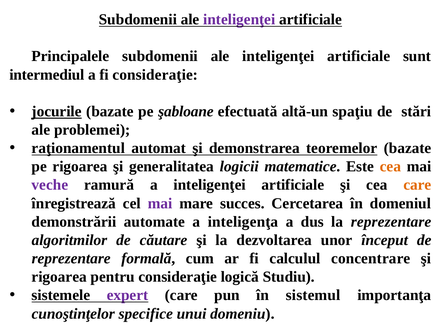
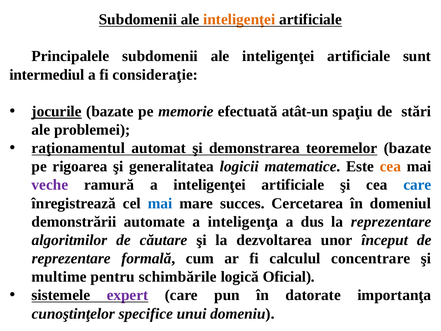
inteligenţei colour: purple -> orange (239, 19)
şabloane: şabloane -> memorie (186, 111)
altă-un: altă-un -> atât-un (305, 111)
care colour: orange -> blue (417, 185)
mai colour: purple -> blue (160, 203)
rigoarea: rigoarea -> multime (59, 277)
pentru consideraţie: consideraţie -> schimbările (178, 277)
Studiu: Studiu -> Oficial (289, 277)
sistemul: sistemul -> datorate (313, 295)
